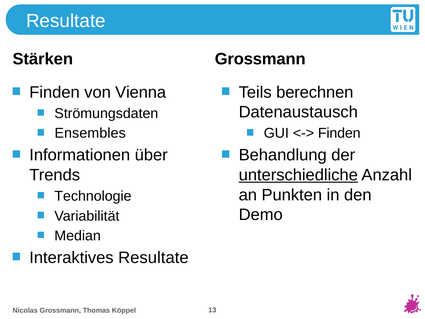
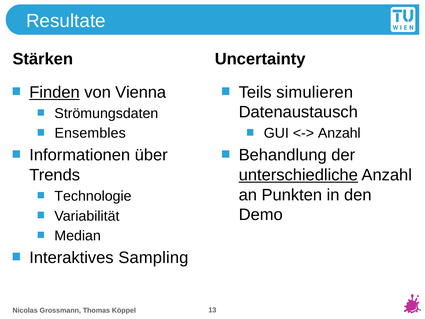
Stärken Grossmann: Grossmann -> Uncertainty (260, 59)
Finden underline: none -> present (55, 92)
berechnen: berechnen -> simulieren (315, 92)
Finden: Finden -> Anzahl (339, 133)
Interaktives Resultate: Resultate -> Sampling (153, 258)
